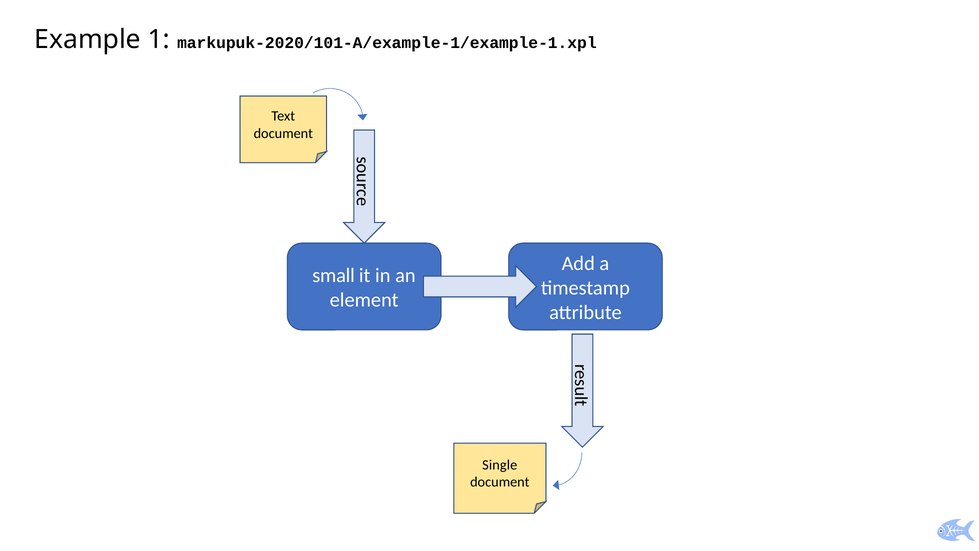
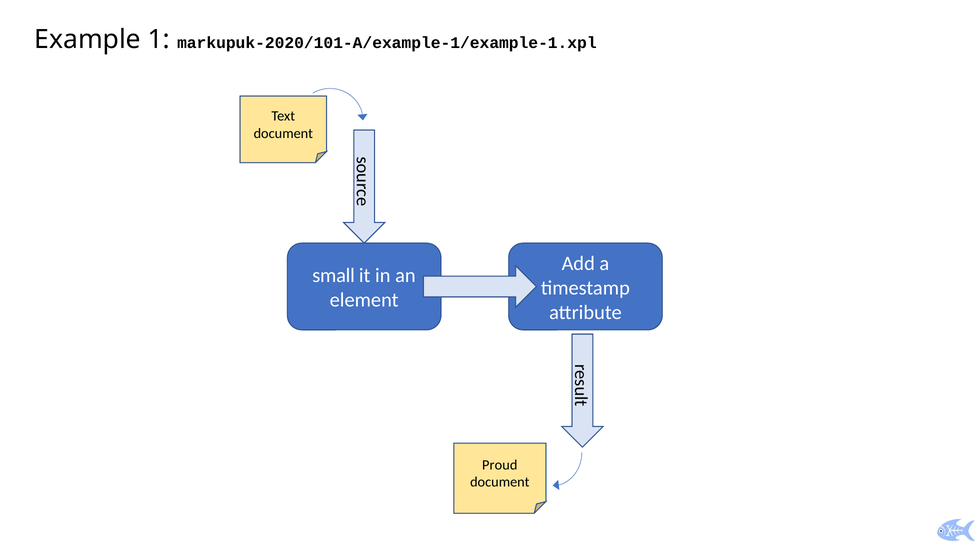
Single: Single -> Proud (500, 465)
